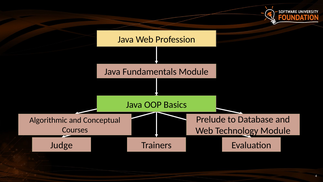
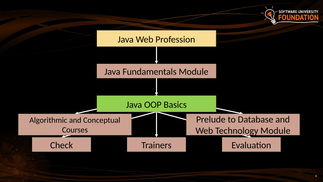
Judge: Judge -> Check (62, 145)
